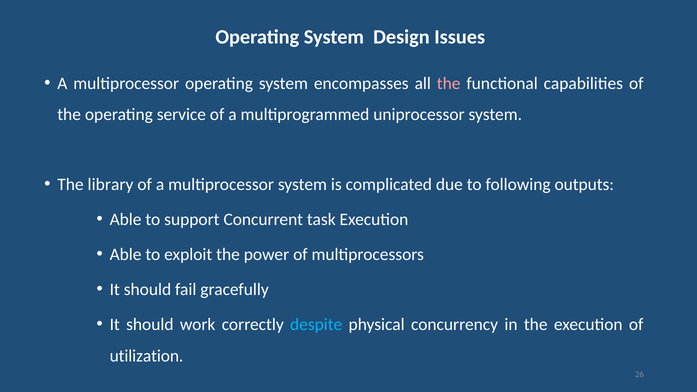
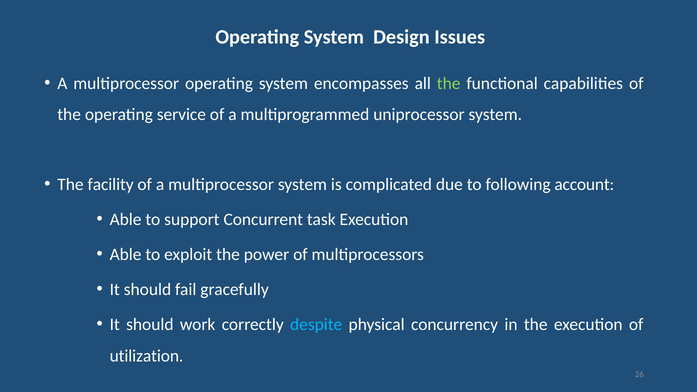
the colour: pink -> light green (449, 83)
library: library -> facility (111, 185)
outputs: outputs -> account (584, 185)
